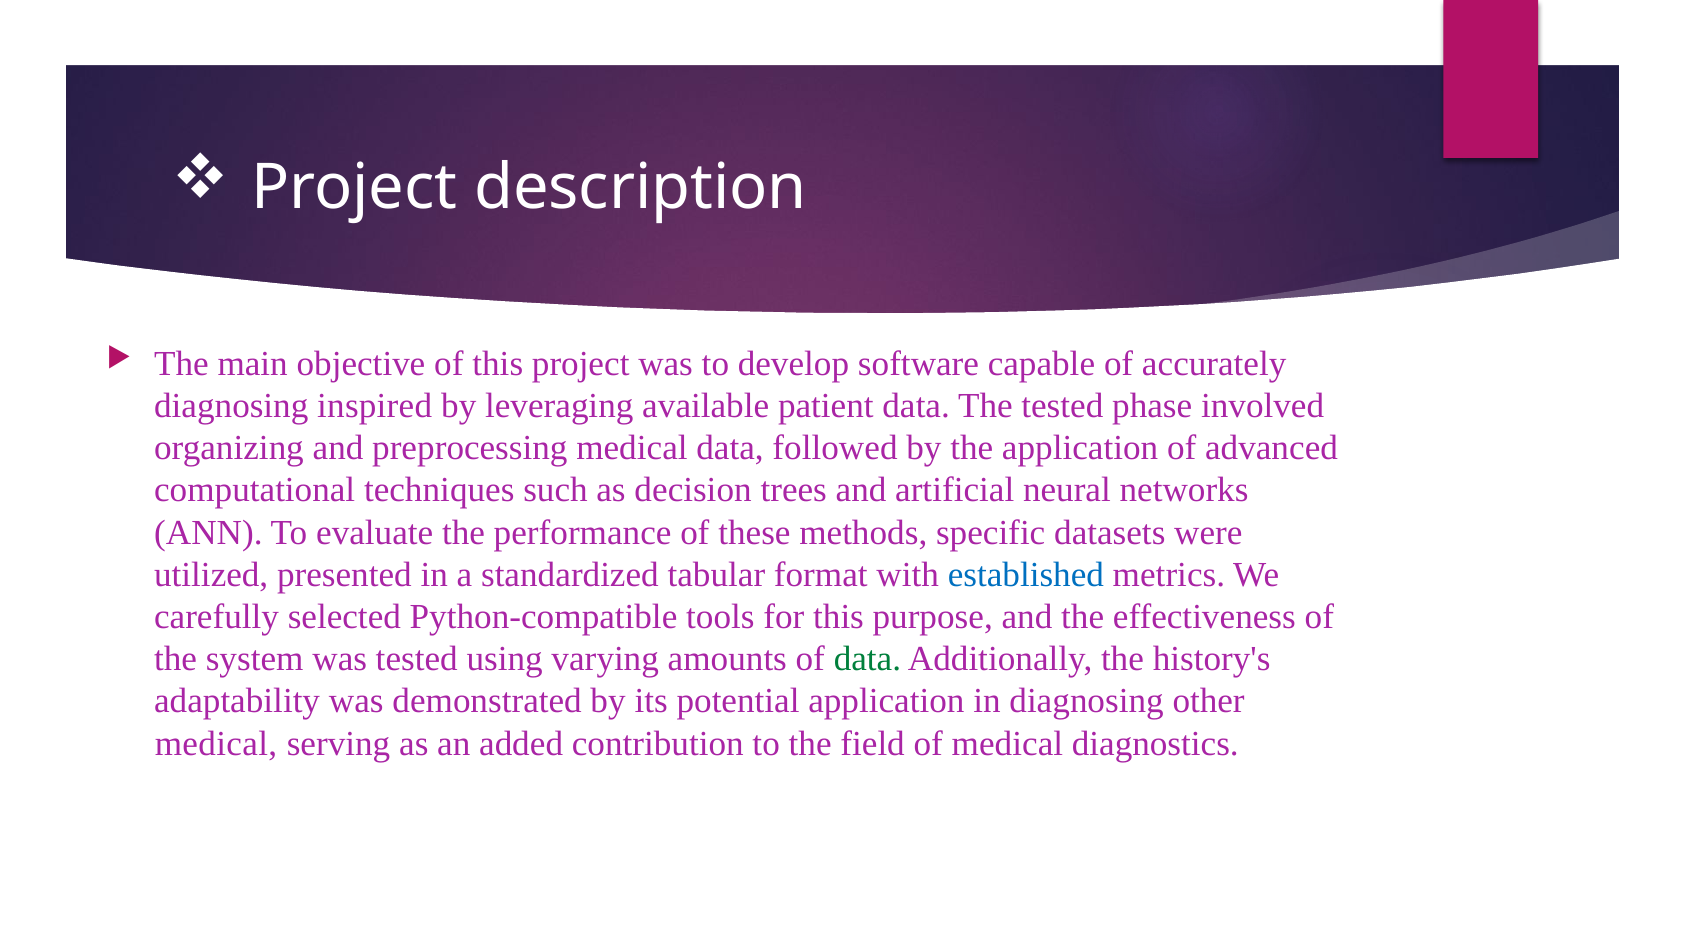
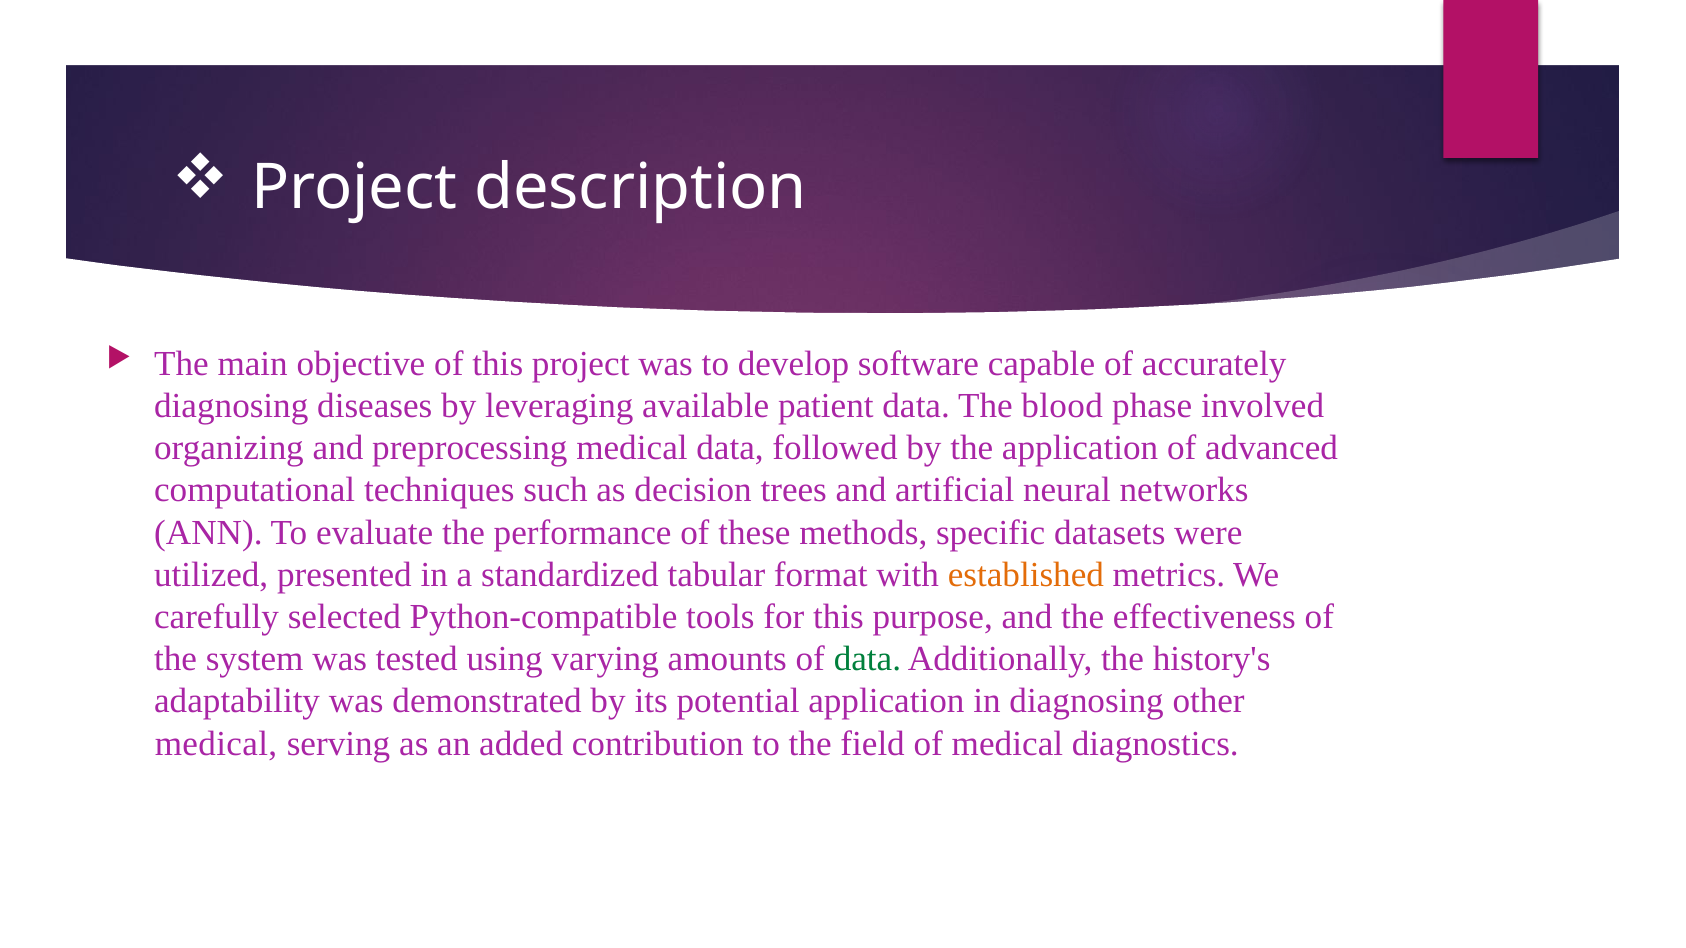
inspired: inspired -> diseases (375, 406)
The tested: tested -> blood (1062, 406)
established colour: blue -> orange (1026, 575)
